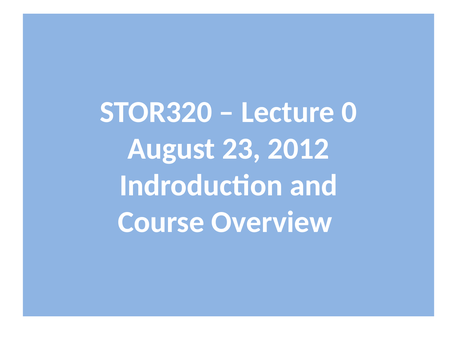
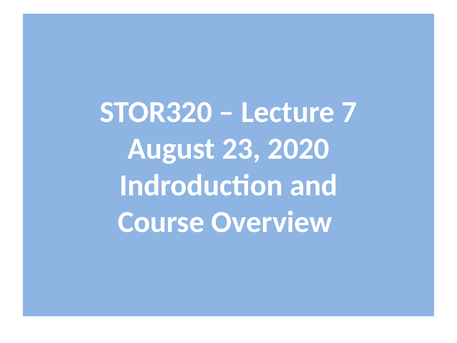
0: 0 -> 7 (349, 112)
2012: 2012 -> 2020 (298, 149)
